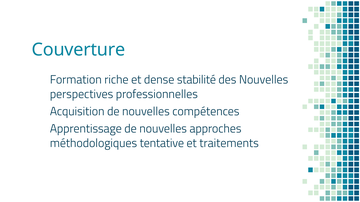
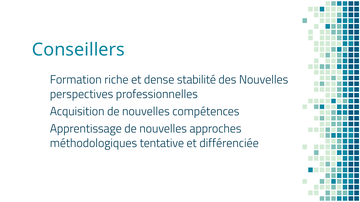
Couverture: Couverture -> Conseillers (78, 50)
traitements: traitements -> différenciée (229, 143)
